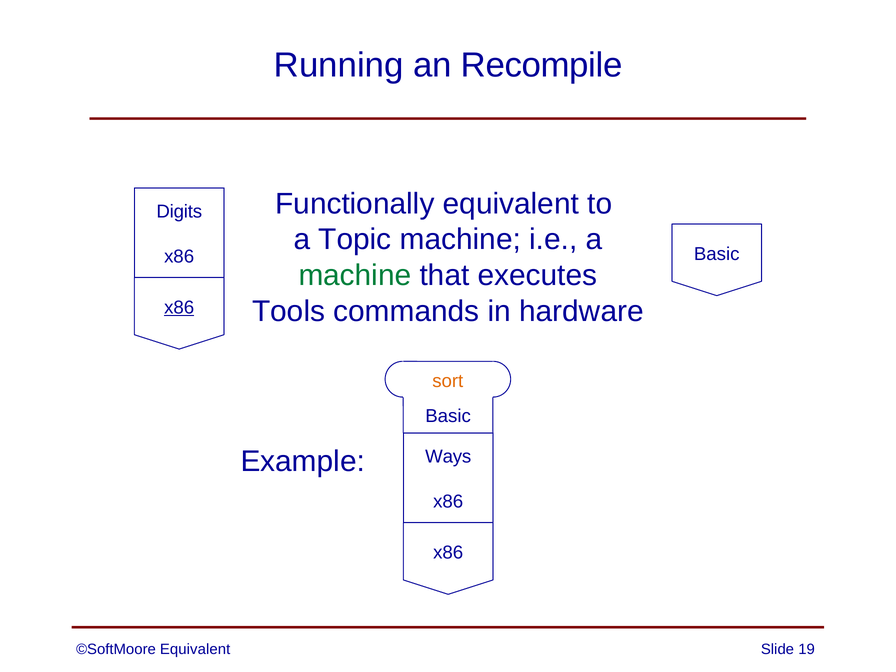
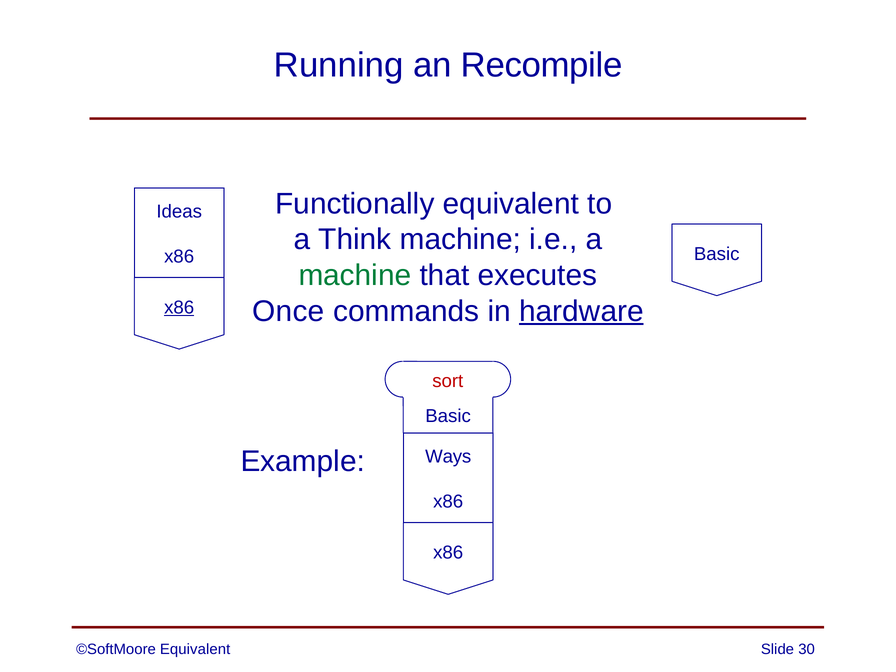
Digits: Digits -> Ideas (179, 212)
Topic: Topic -> Think (355, 240)
Tools: Tools -> Once (288, 311)
hardware underline: none -> present (581, 311)
sort colour: orange -> red (448, 381)
19: 19 -> 30 (807, 649)
